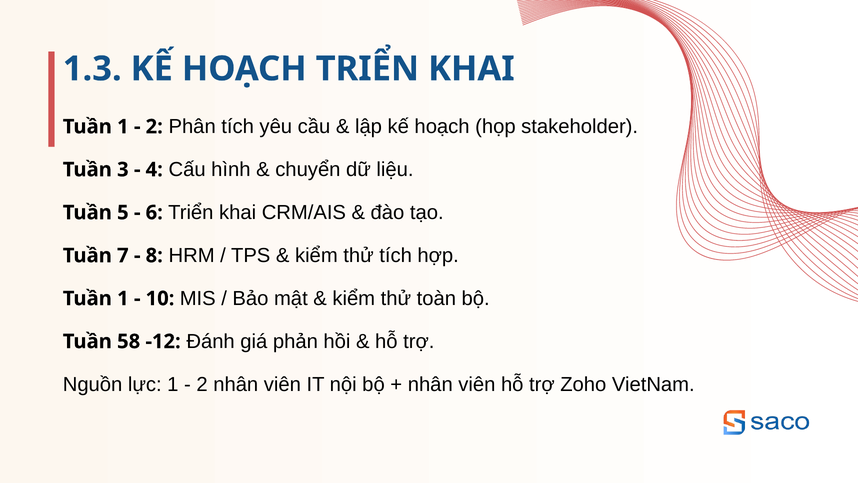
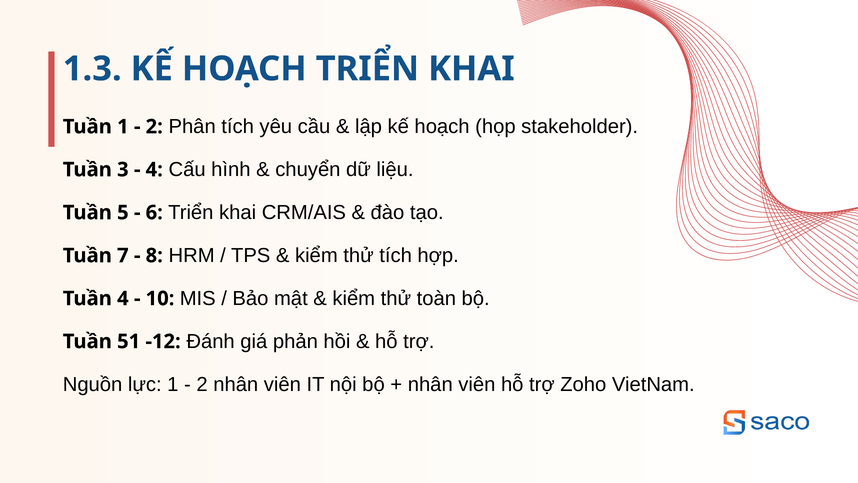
1: 1 -> 4 (123, 298)
58: 58 -> 51 (129, 341)
